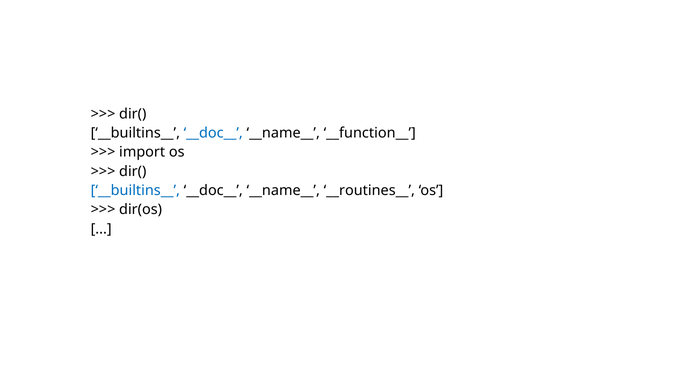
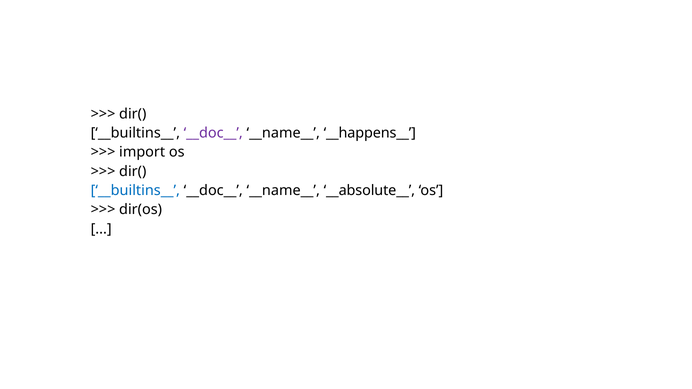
__doc__ colour: blue -> purple (213, 133)
__function__: __function__ -> __happens__ (370, 133)
__routines__: __routines__ -> __absolute__ (369, 191)
